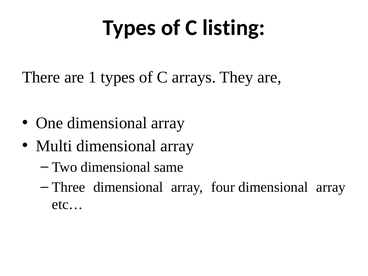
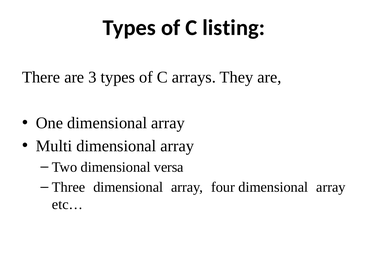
1: 1 -> 3 (92, 77)
same: same -> versa (169, 167)
